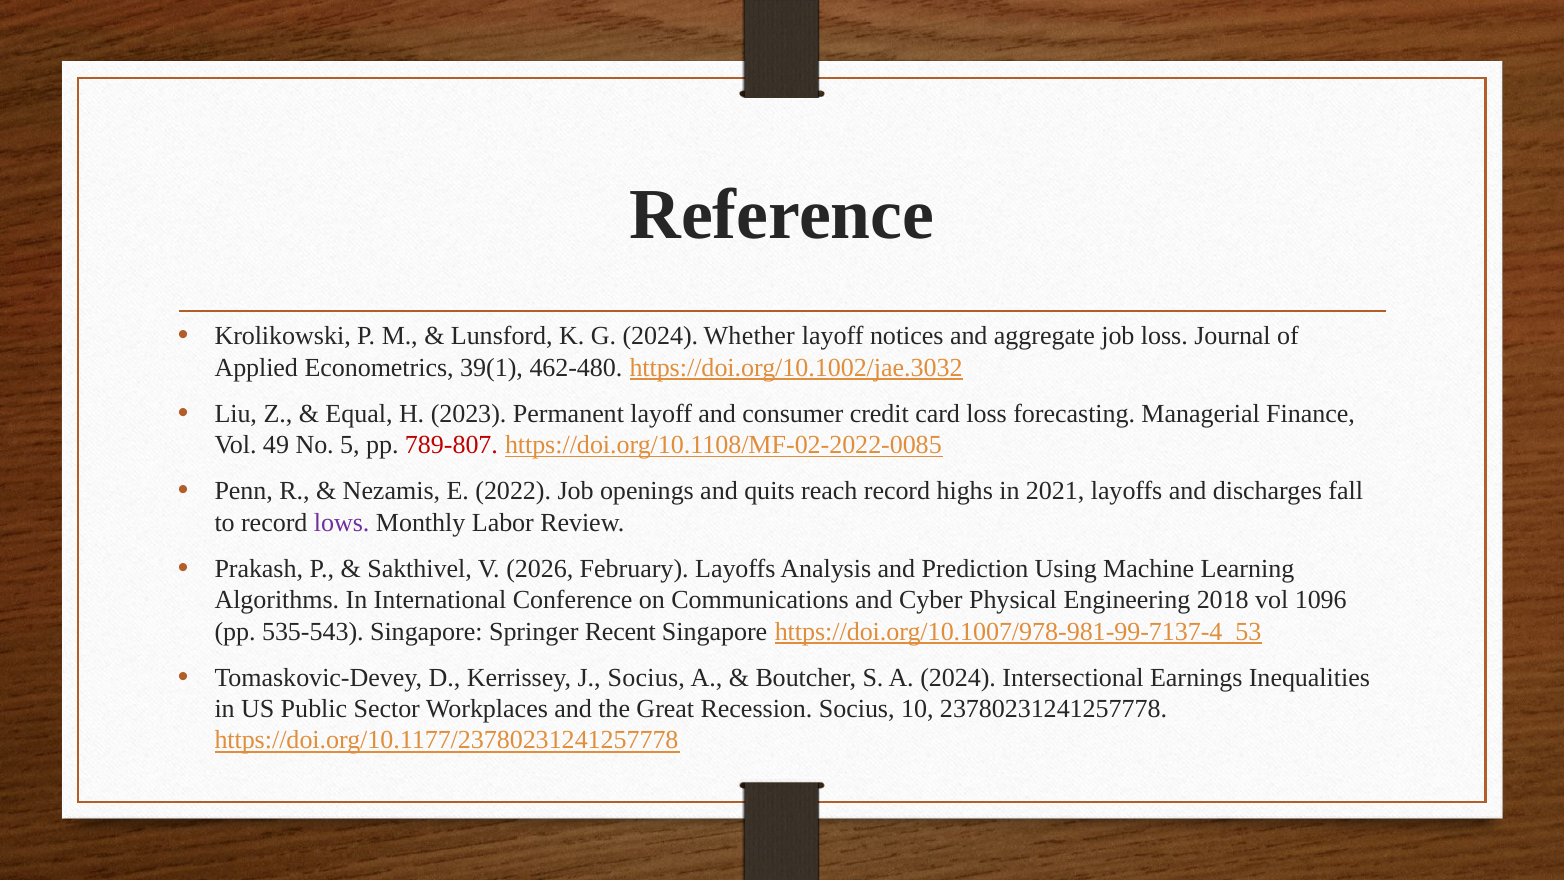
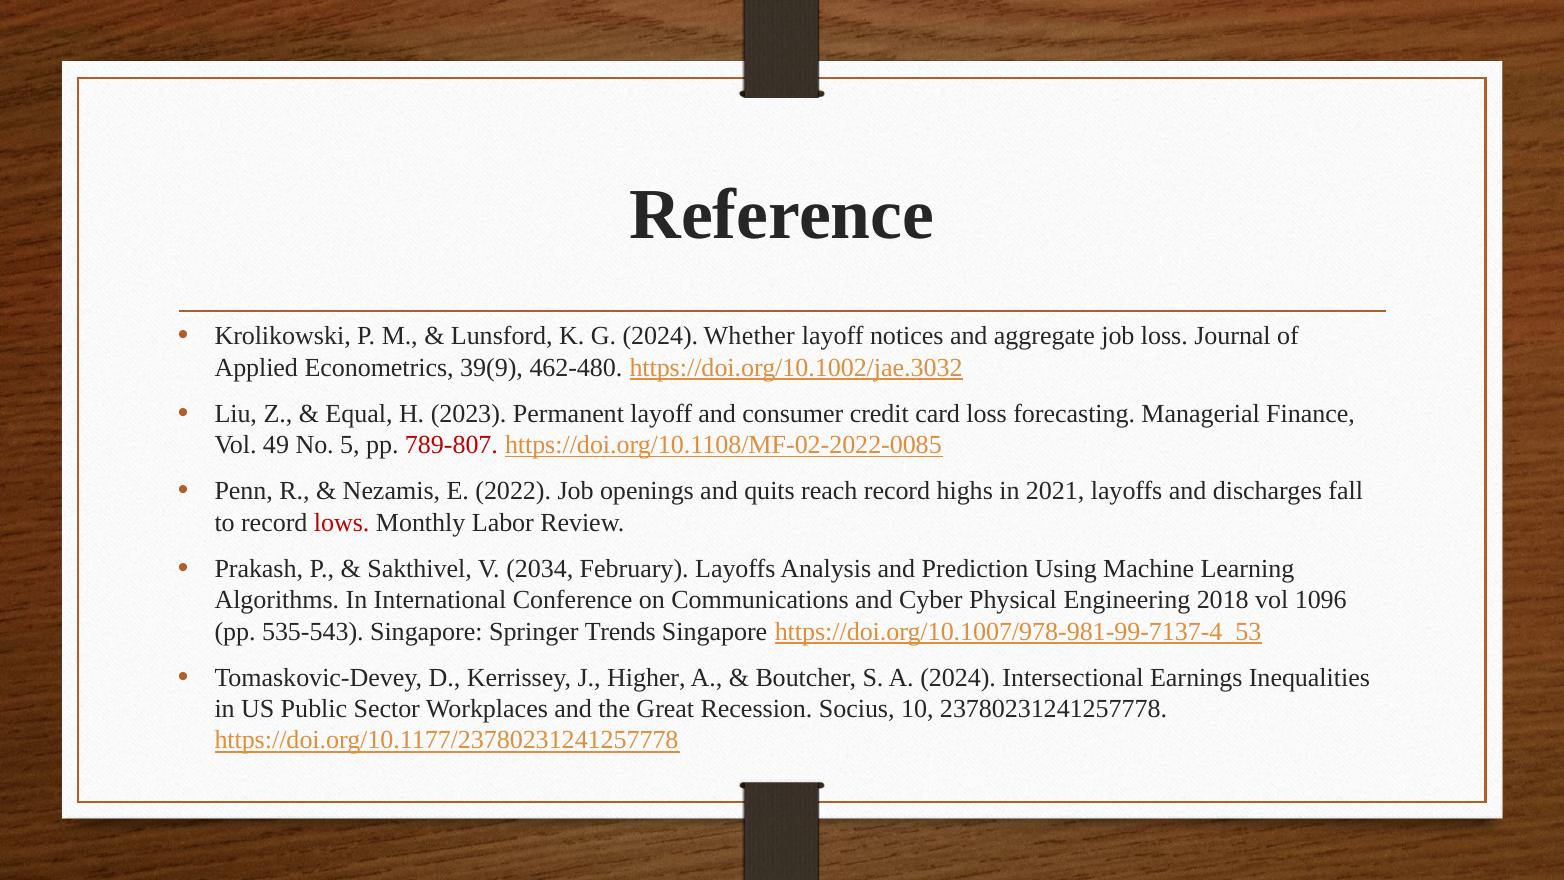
39(1: 39(1 -> 39(9 (492, 367)
lows colour: purple -> red (342, 522)
2026: 2026 -> 2034 (540, 569)
Recent: Recent -> Trends (620, 631)
J Socius: Socius -> Higher (646, 678)
